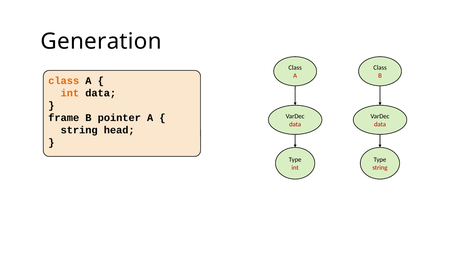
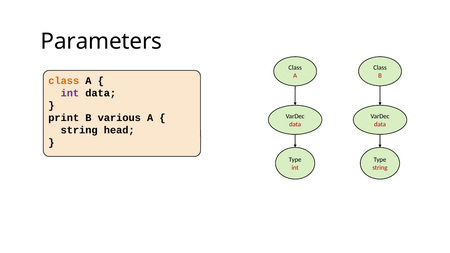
Generation: Generation -> Parameters (101, 41)
int colour: orange -> purple (70, 93)
frame: frame -> print (64, 118)
pointer: pointer -> various (119, 118)
